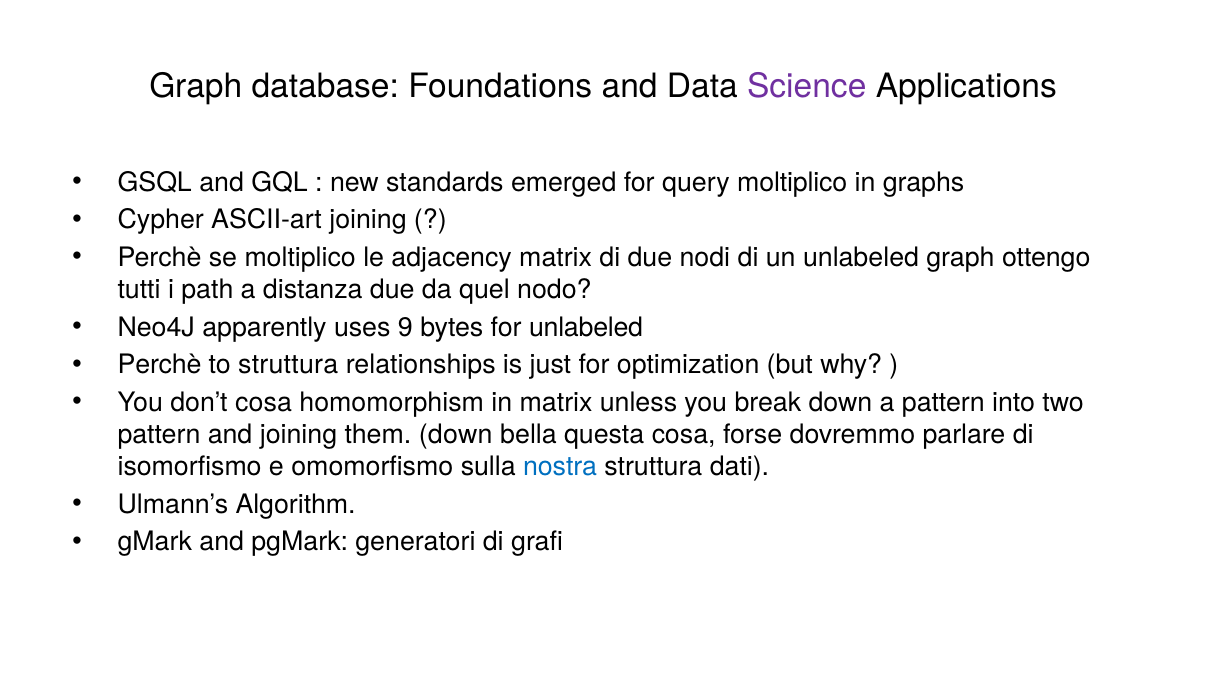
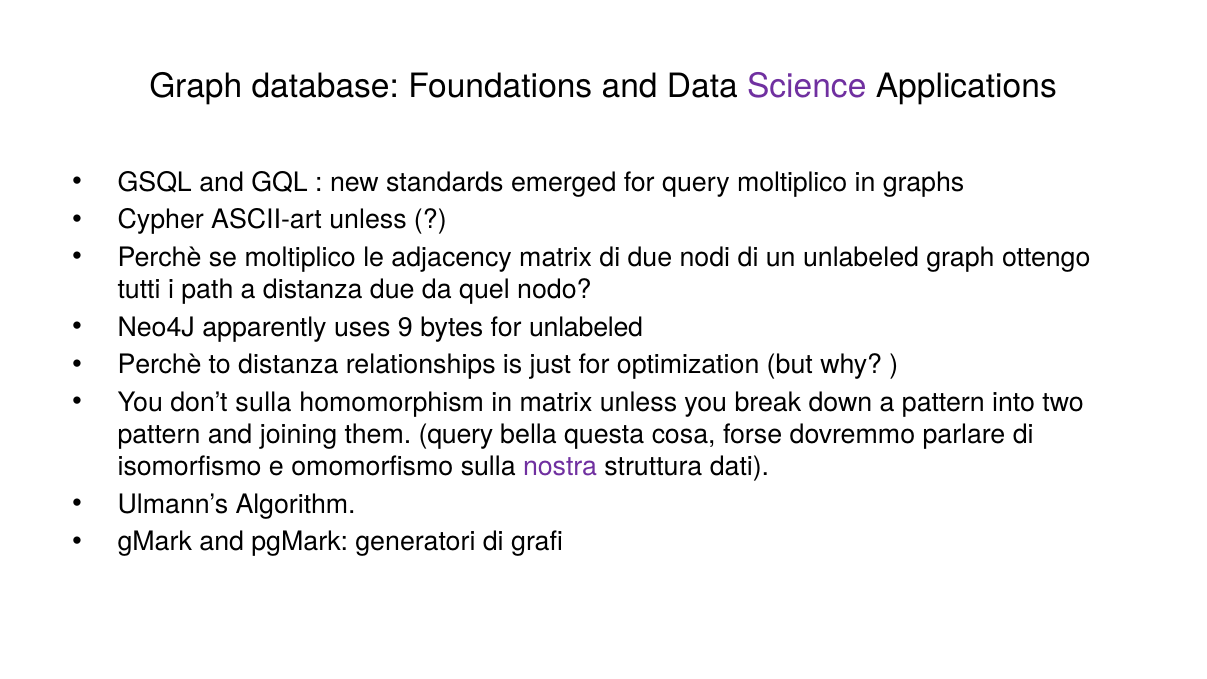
ASCII-art joining: joining -> unless (368, 220)
to struttura: struttura -> distanza (288, 365)
don’t cosa: cosa -> sulla (264, 402)
them down: down -> query (456, 434)
nostra colour: blue -> purple (560, 467)
